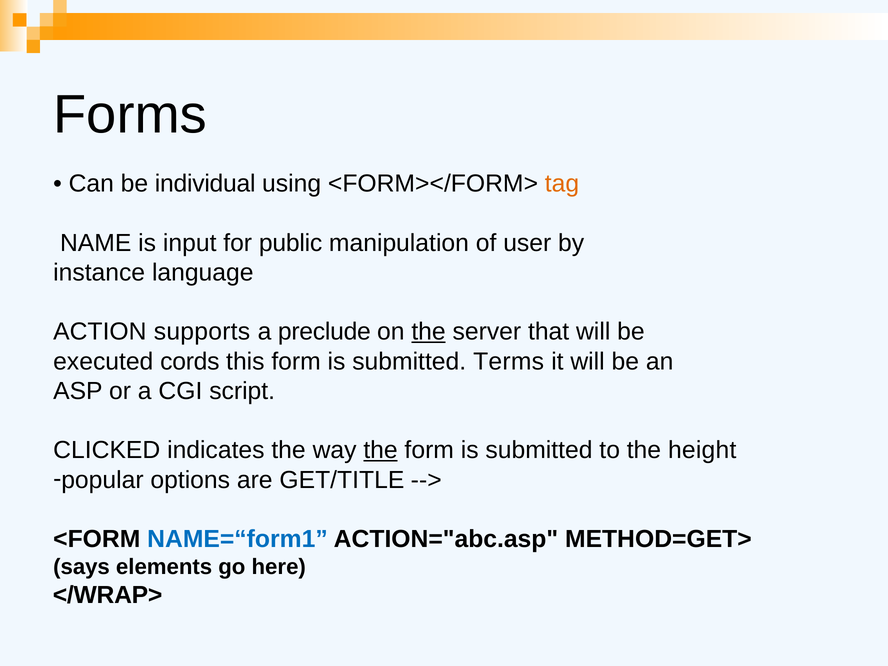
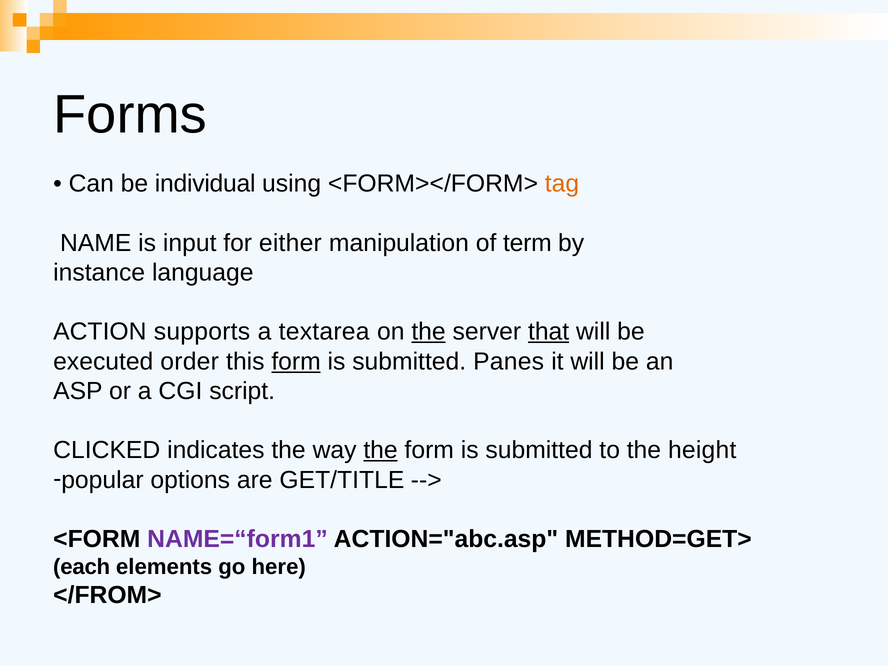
public: public -> either (290, 243)
user: user -> term (527, 243)
preclude: preclude -> textarea (324, 332)
that underline: none -> present (549, 332)
cords: cords -> order (190, 361)
form underline: none -> present (296, 361)
Terms: Terms -> Panes (509, 361)
NAME=“form1 colour: blue -> purple (237, 539)
says: says -> each (82, 567)
</WRAP>: </WRAP> -> </FROM> (107, 595)
